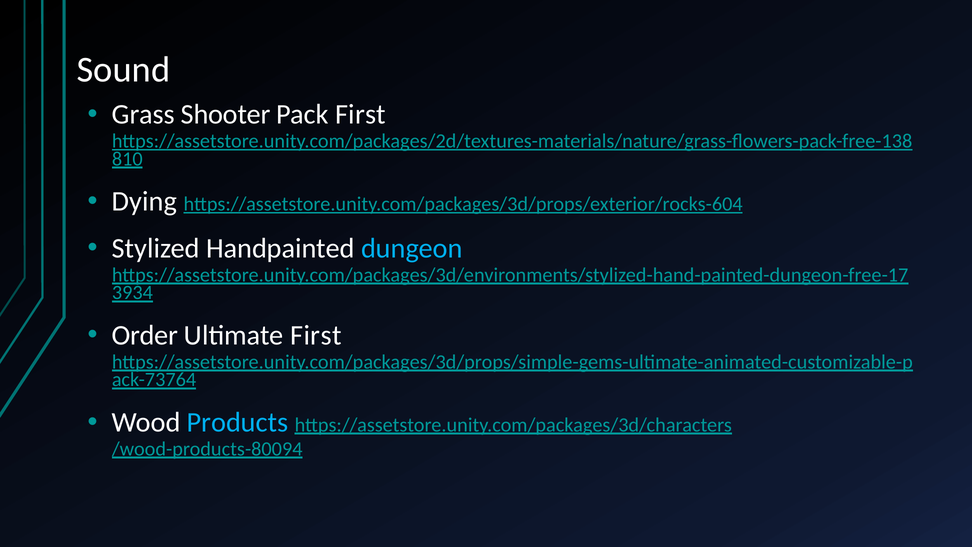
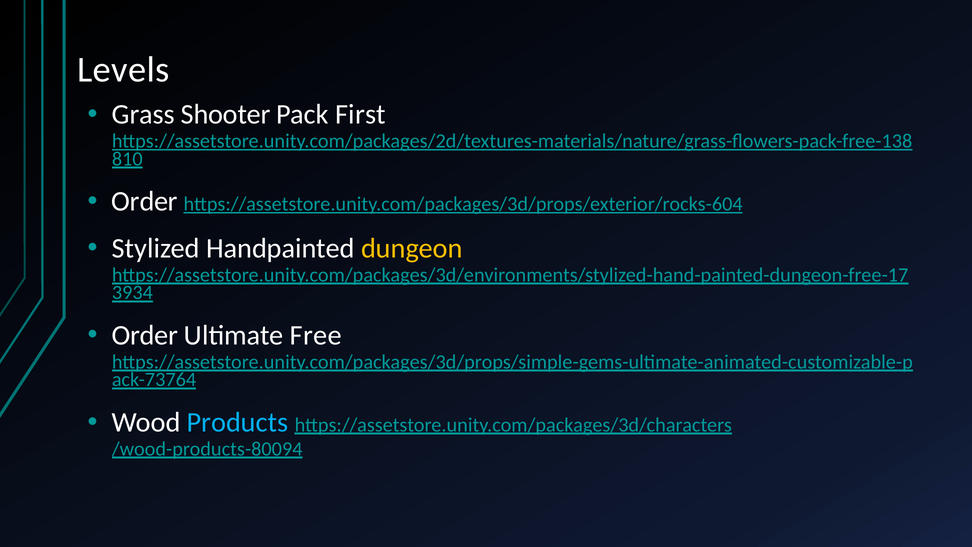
Sound: Sound -> Levels (123, 69)
Dying: Dying -> Order (145, 201)
dungeon colour: light blue -> yellow (412, 248)
Ultimate First: First -> Free (316, 335)
